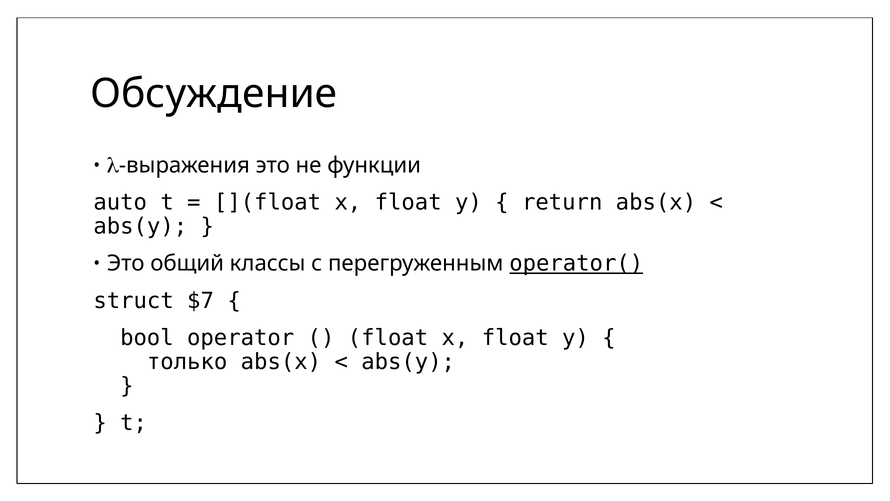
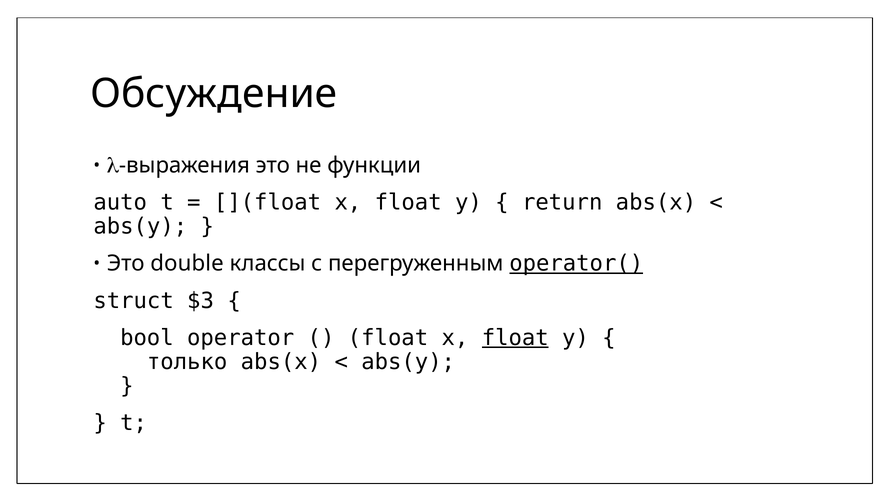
общий: общий -> double (187, 263)
$7: $7 -> $3 (201, 300)
float underline: none -> present (515, 337)
